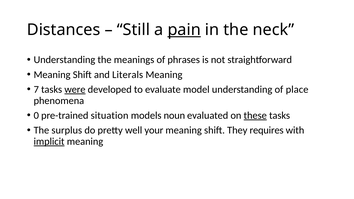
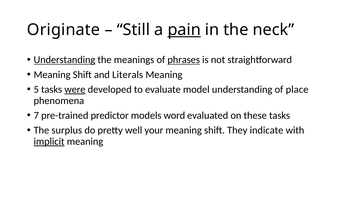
Distances: Distances -> Originate (64, 30)
Understanding underline: none -> present (64, 60)
phrases underline: none -> present (184, 60)
7: 7 -> 5 (36, 90)
0: 0 -> 7 (36, 116)
situation: situation -> predictor (110, 116)
noun: noun -> word (174, 116)
these underline: present -> none (255, 116)
requires: requires -> indicate (267, 130)
